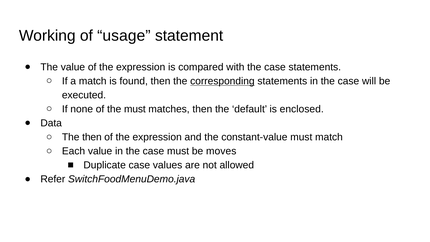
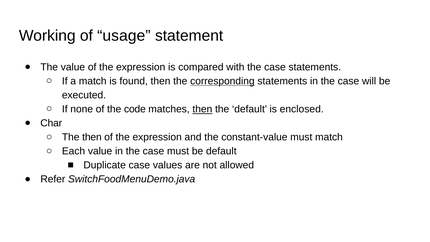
the must: must -> code (135, 109)
then underline: none -> present (202, 109)
Data: Data -> Char (51, 123)
be moves: moves -> default (221, 151)
